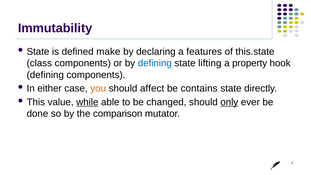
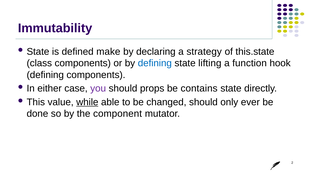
features: features -> strategy (204, 52)
property: property -> function (250, 63)
you colour: orange -> purple (98, 88)
affect: affect -> props (152, 88)
only underline: present -> none (229, 102)
comparison: comparison -> component (118, 114)
